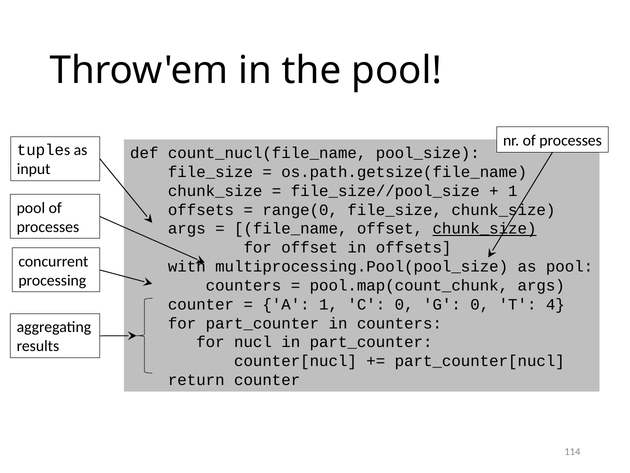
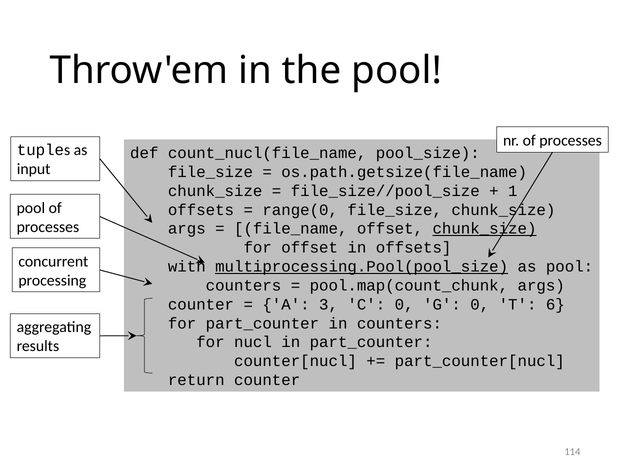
multiprocessing.Pool(pool_size underline: none -> present (362, 266)
A 1: 1 -> 3 (329, 304)
4: 4 -> 6 (555, 304)
